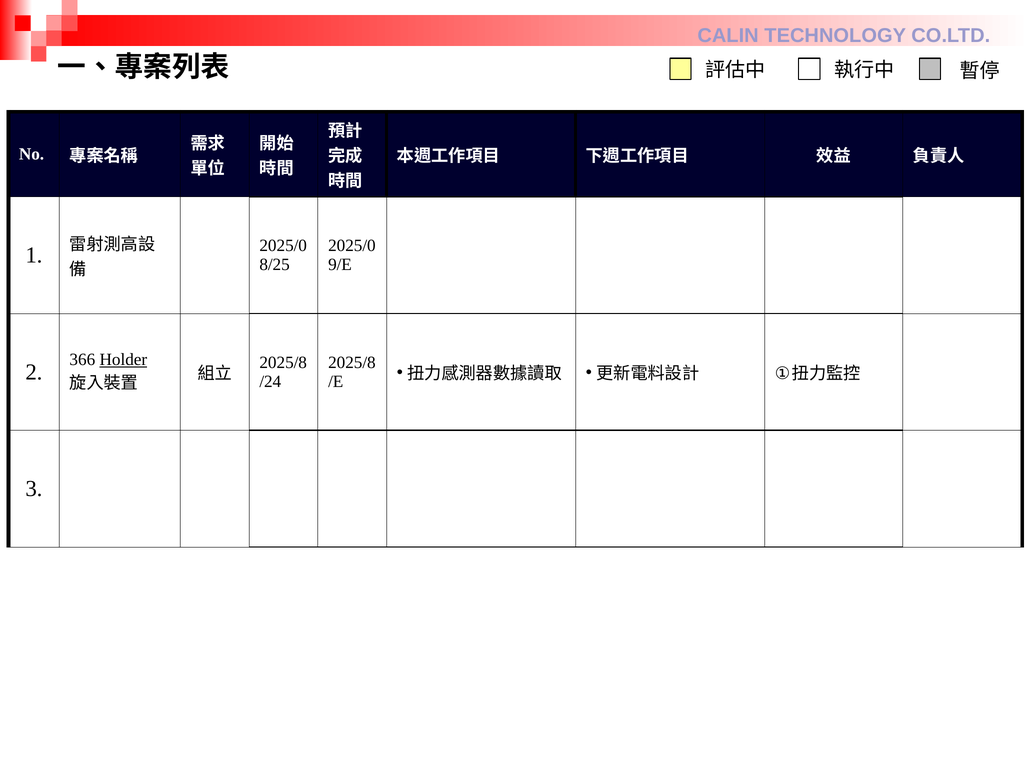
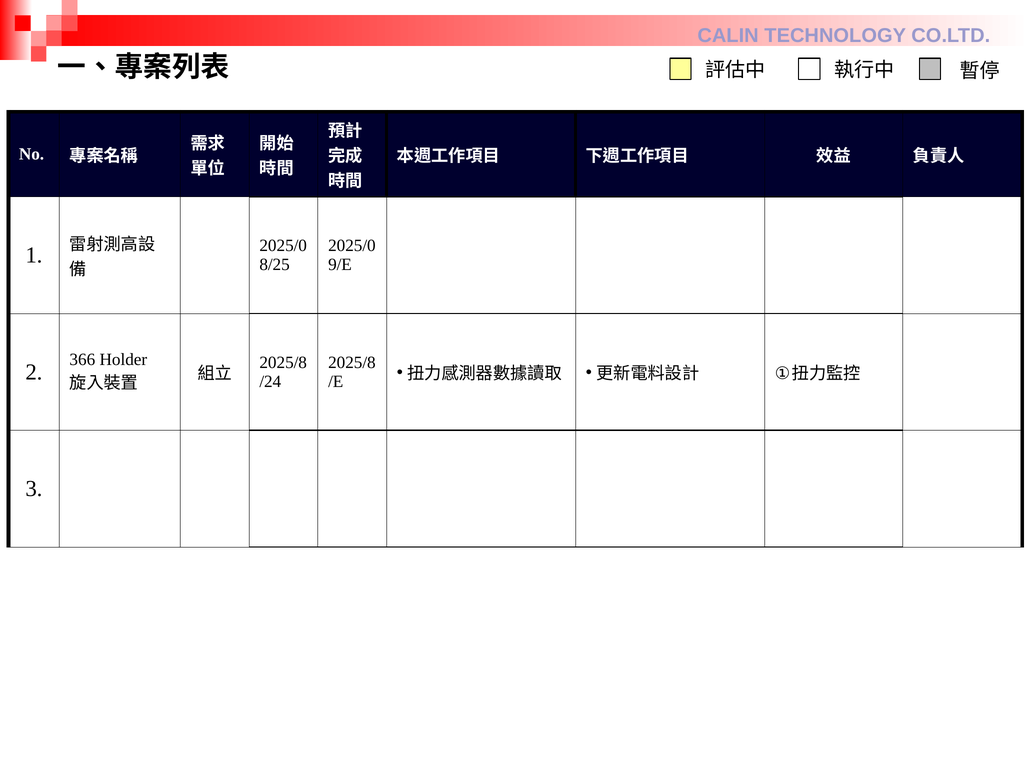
Holder underline: present -> none (123, 360)
